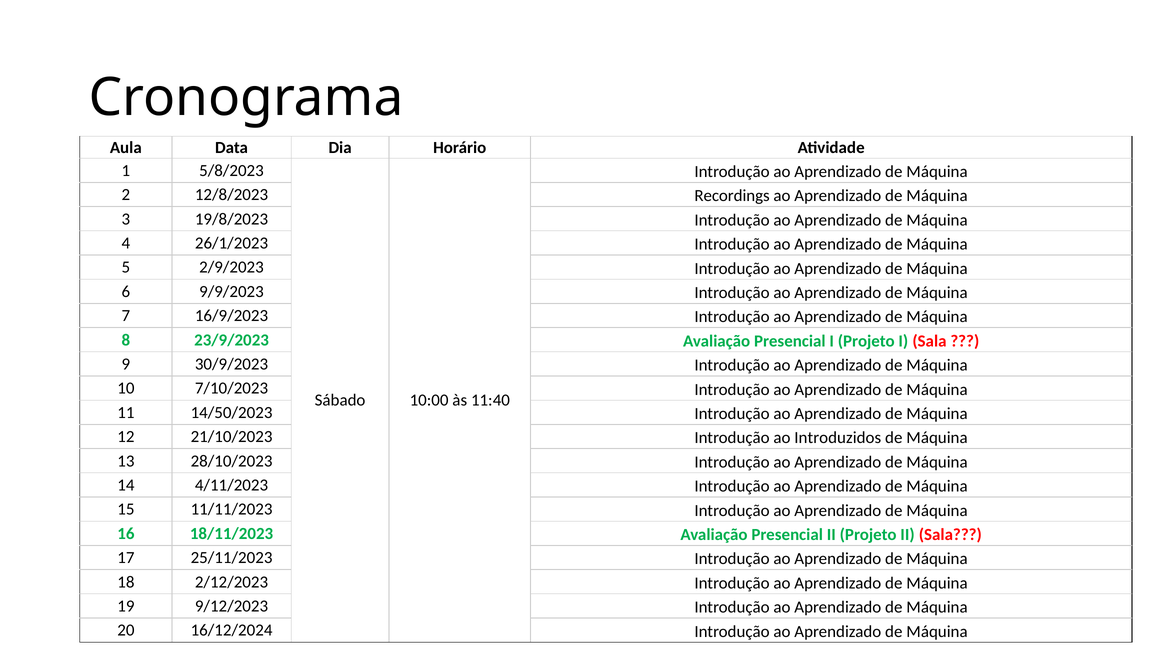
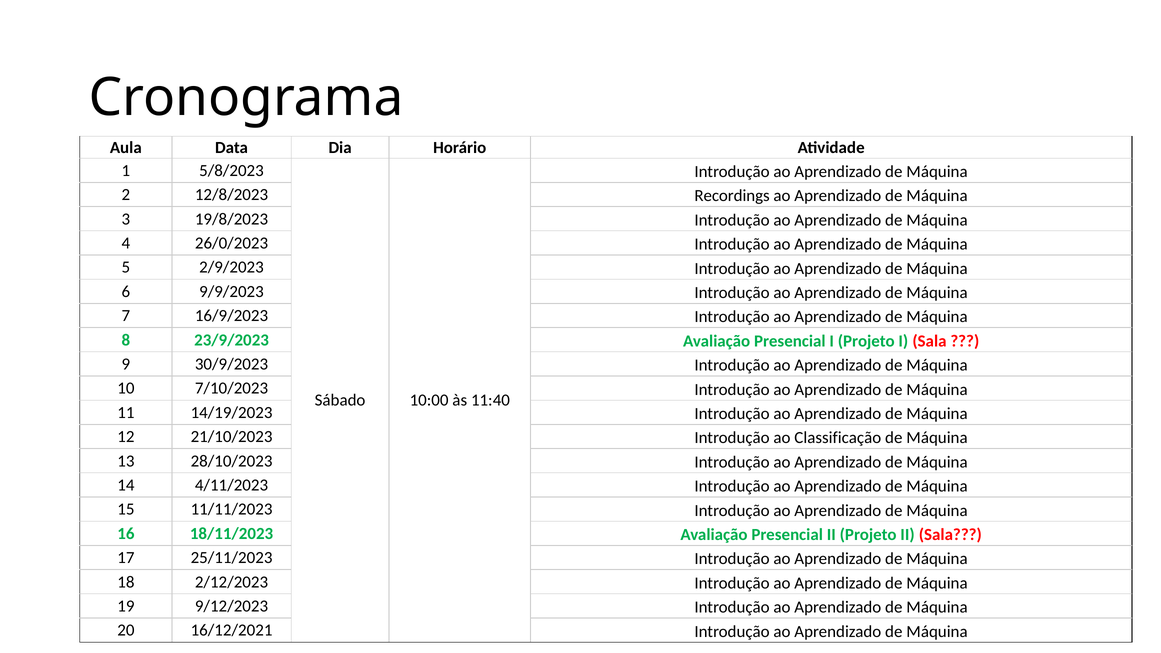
26/1/2023: 26/1/2023 -> 26/0/2023 (232, 243)
14/50/2023: 14/50/2023 -> 14/19/2023 (232, 413)
Introduzidos: Introduzidos -> Classificação (838, 438)
16/12/2024: 16/12/2024 -> 16/12/2021 (232, 630)
